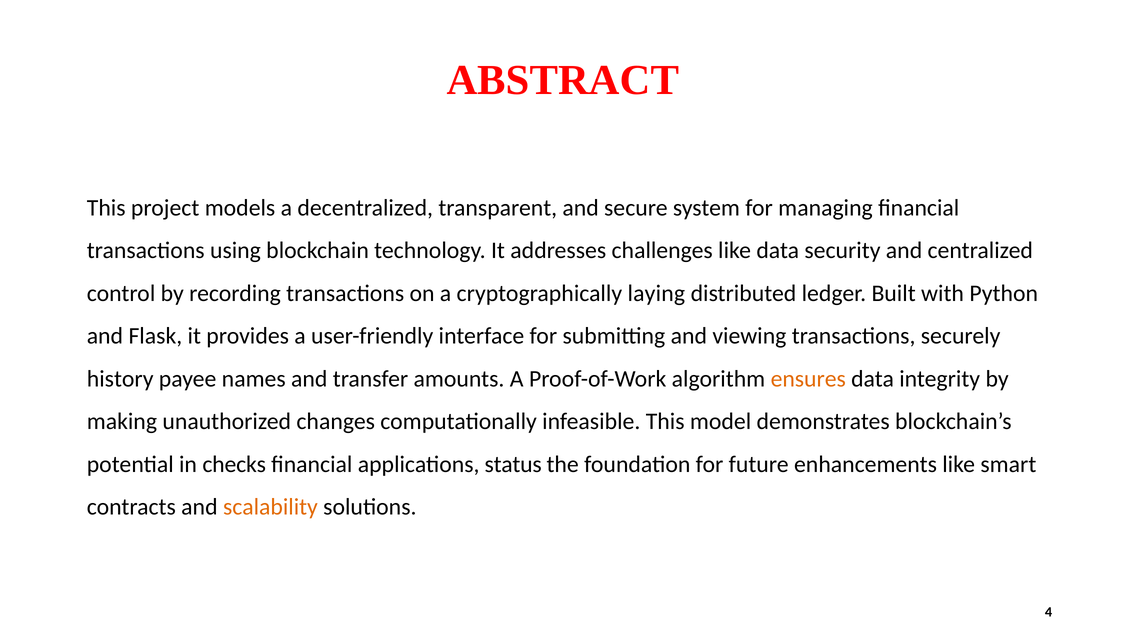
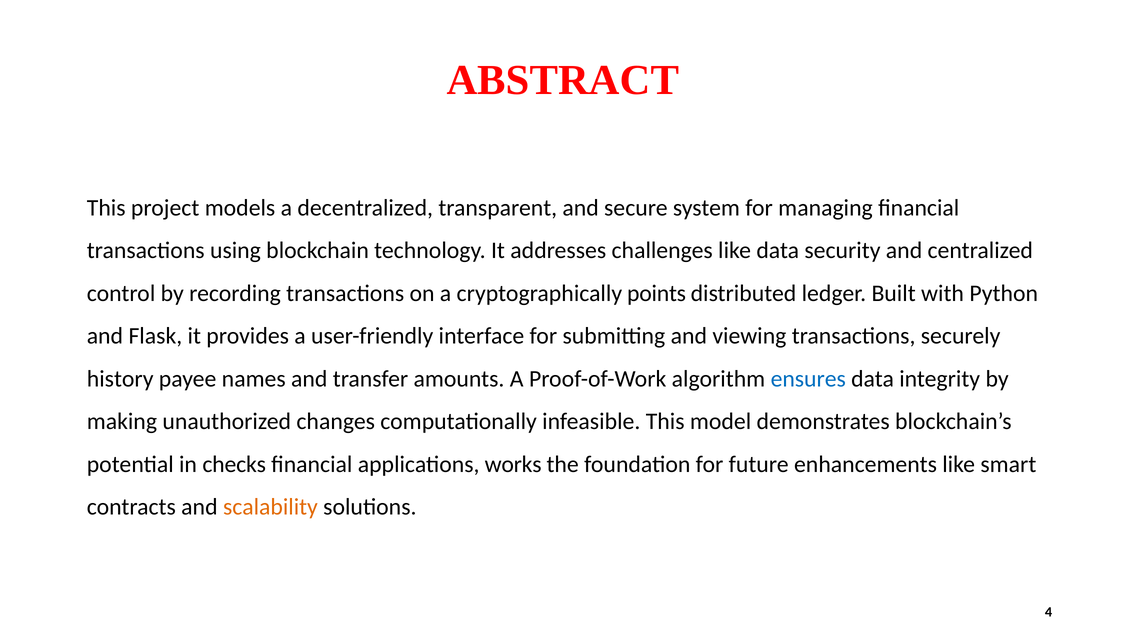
laying: laying -> points (657, 293)
ensures colour: orange -> blue (808, 379)
status: status -> works (513, 464)
